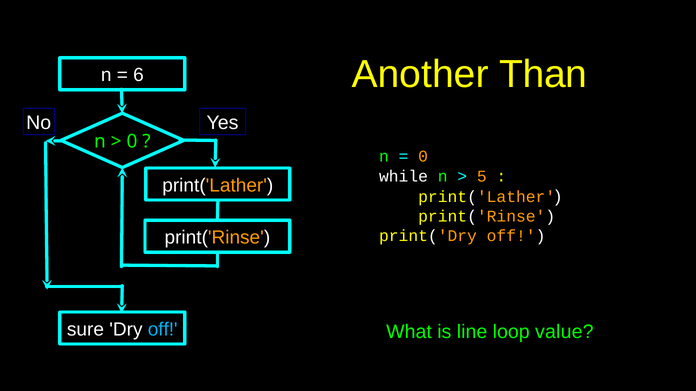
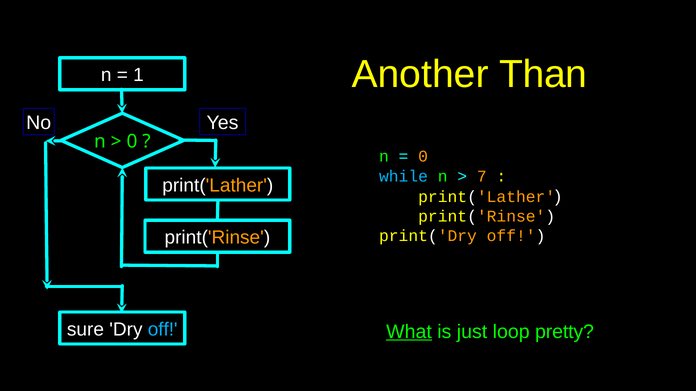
6: 6 -> 1 (138, 75)
while colour: white -> light blue (404, 176)
5: 5 -> 7 (482, 176)
What underline: none -> present (409, 332)
line: line -> just (472, 332)
value: value -> pretty (565, 332)
